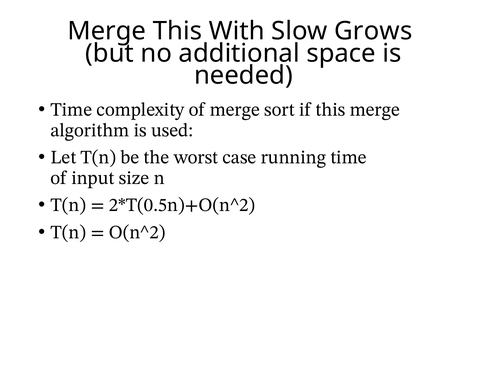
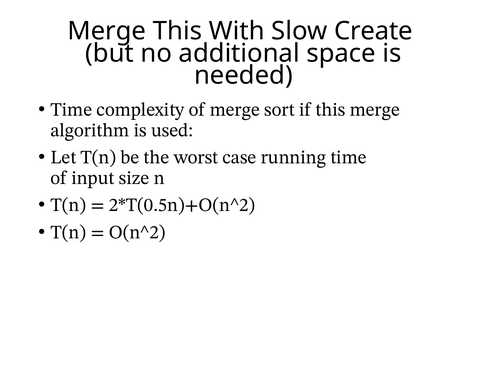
Grows: Grows -> Create (373, 31)
